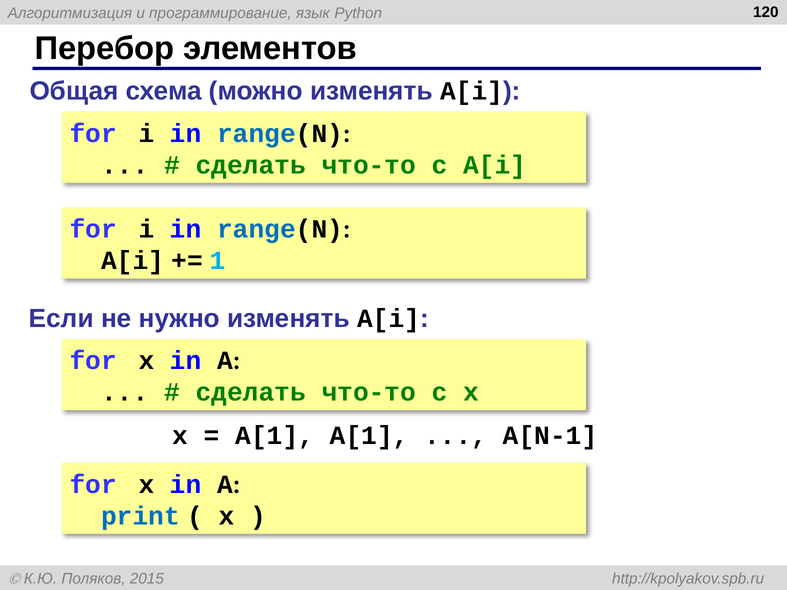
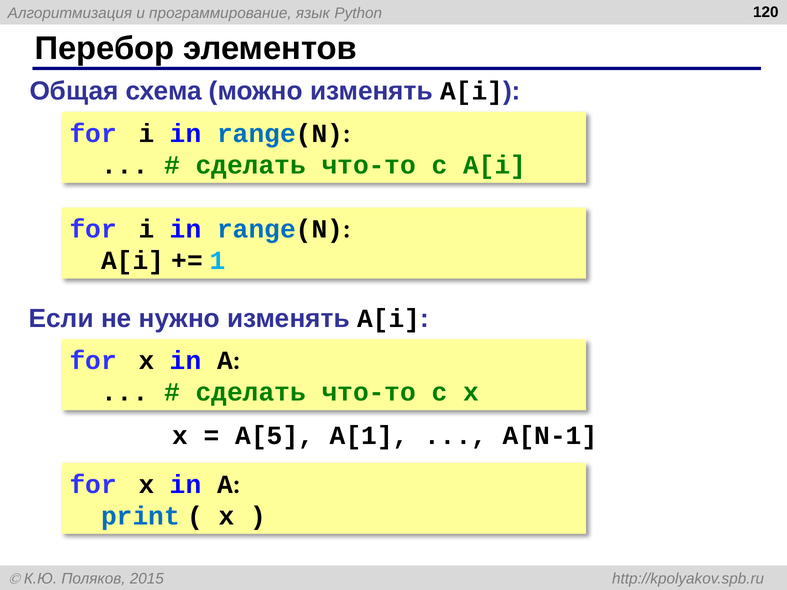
A[1: A[1 -> A[5 (275, 436)
